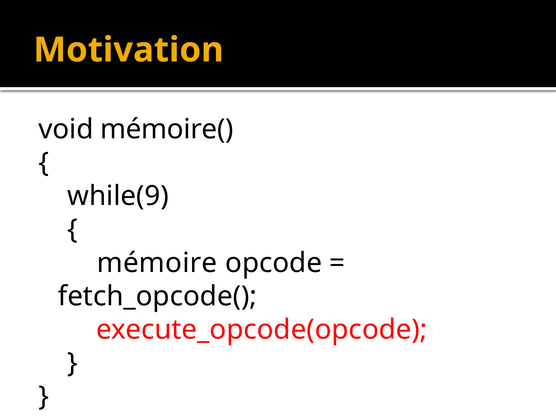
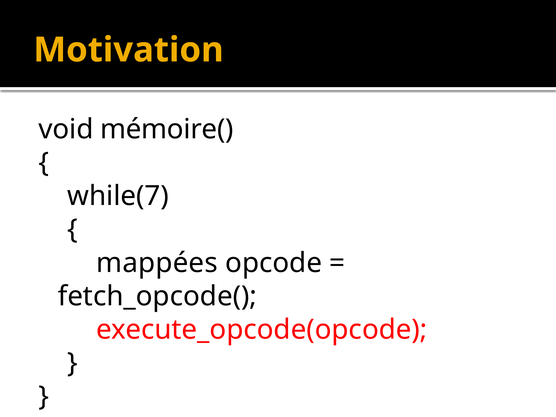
while(9: while(9 -> while(7 (118, 196)
mémoire: mémoire -> mappées (157, 263)
